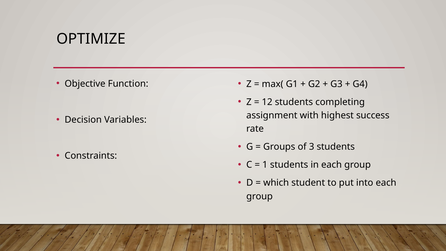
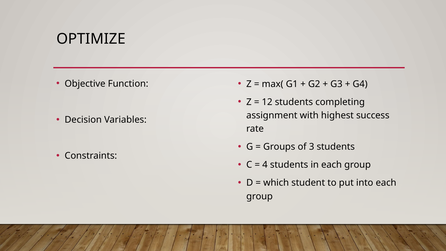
1: 1 -> 4 (265, 165)
